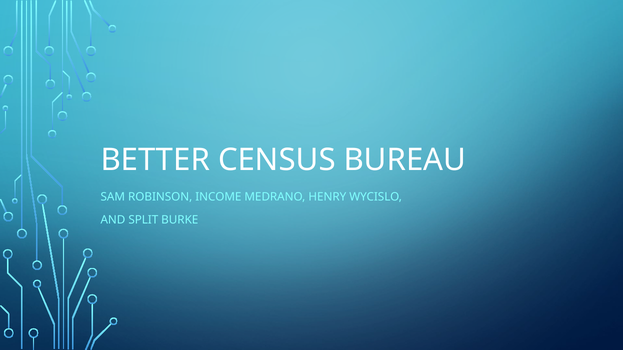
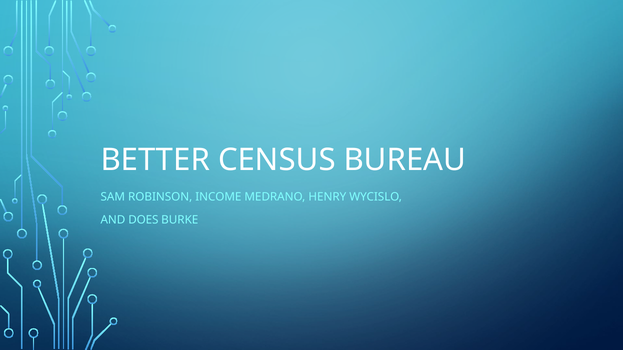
SPLIT: SPLIT -> DOES (143, 220)
